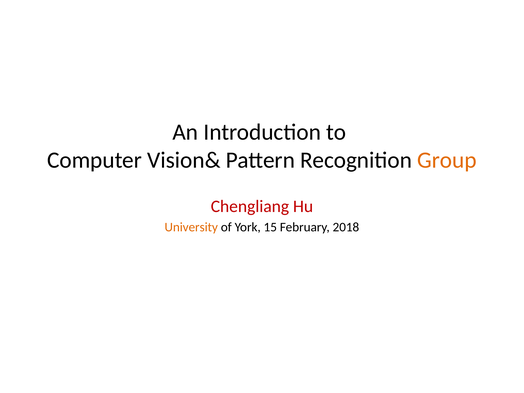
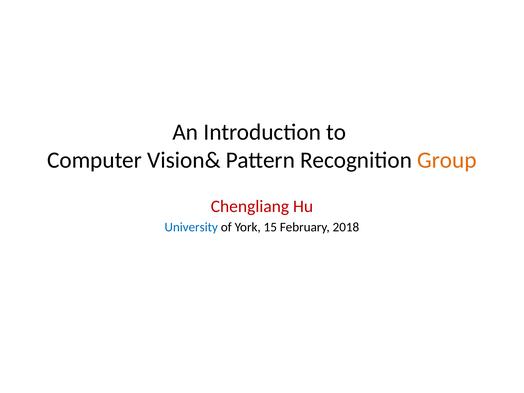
University colour: orange -> blue (191, 227)
